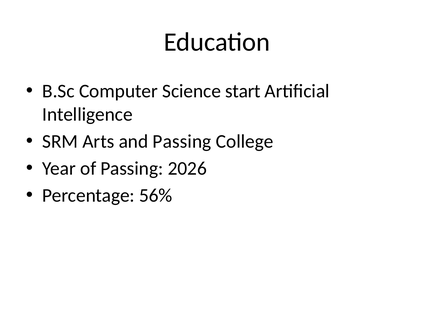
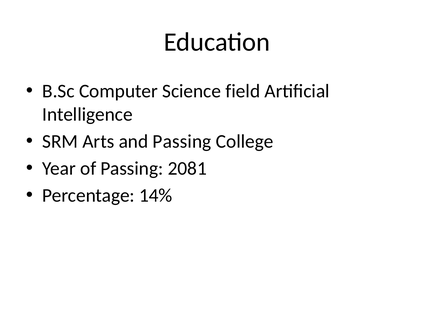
start: start -> field (243, 91)
2026: 2026 -> 2081 (187, 168)
56%: 56% -> 14% (156, 195)
